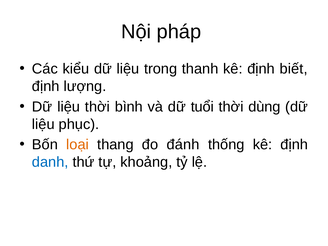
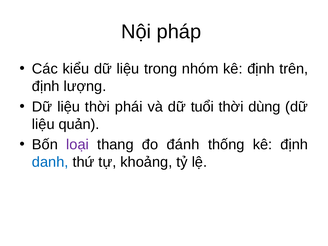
thanh: thanh -> nhóm (200, 69)
biết: biết -> trên (294, 69)
bình: bình -> phái (129, 107)
phục: phục -> quản (79, 124)
loại colour: orange -> purple (78, 145)
